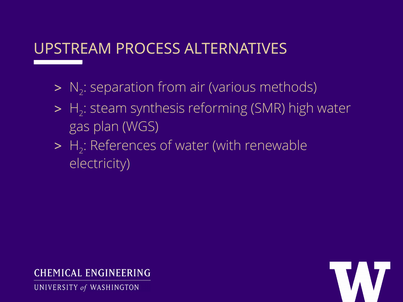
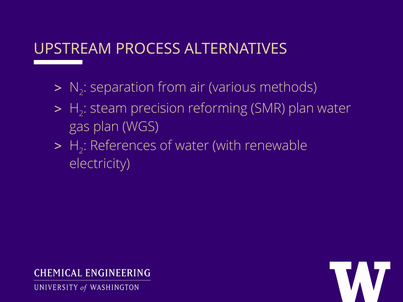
synthesis: synthesis -> precision (158, 109)
SMR high: high -> plan (301, 109)
